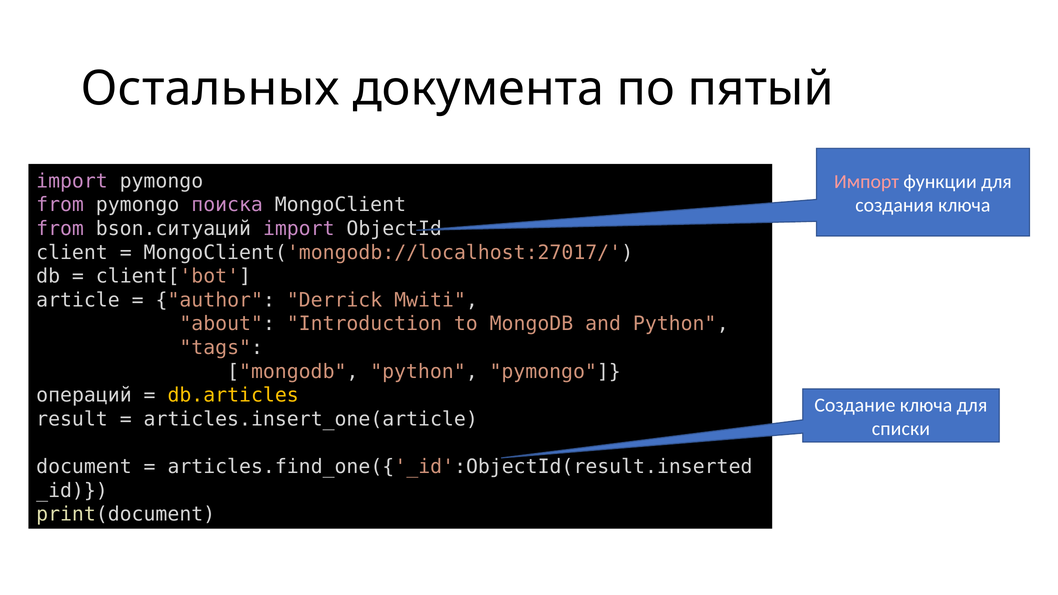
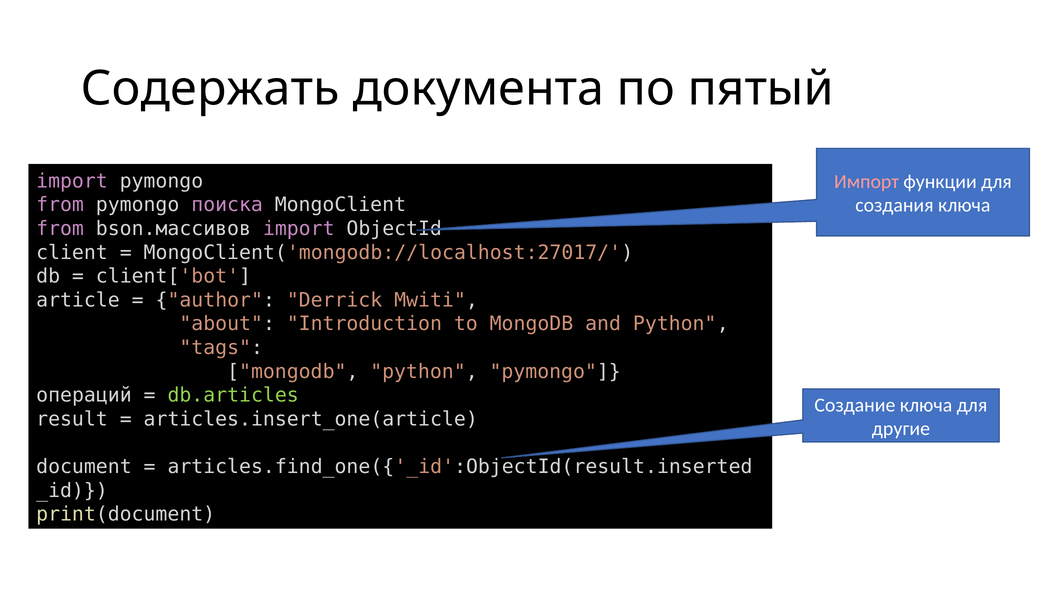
Остальных: Остальных -> Содержать (210, 89)
bson.ситуаций: bson.ситуаций -> bson.массивов (173, 229)
db.articles colour: yellow -> light green (233, 395)
списки: списки -> другие (901, 429)
